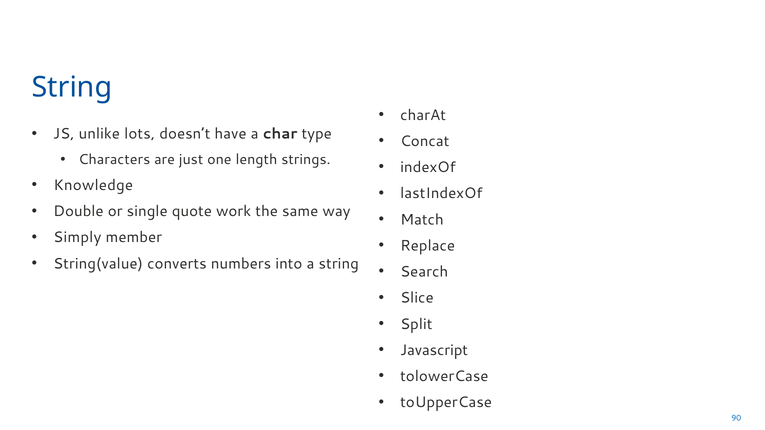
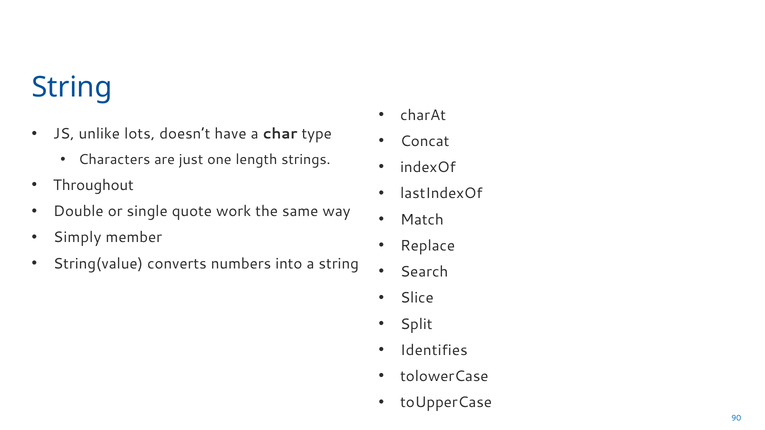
Knowledge: Knowledge -> Throughout (93, 185)
Javascript: Javascript -> Identifies (434, 350)
